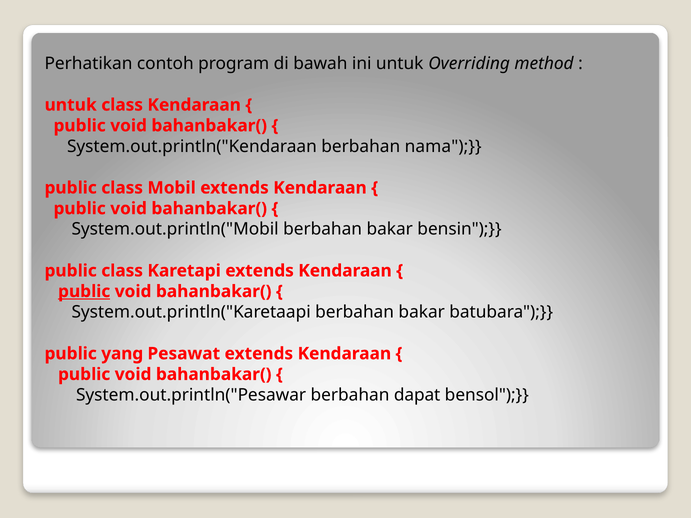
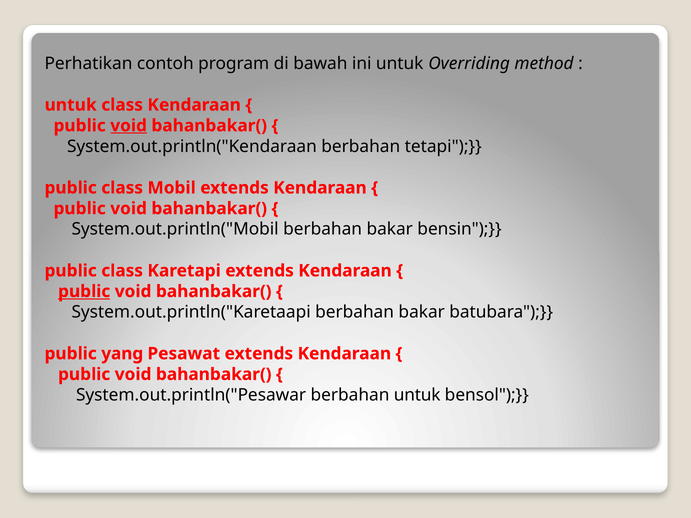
void underline: none -> present (129, 126)
nama: nama -> tetapi (443, 146)
berbahan dapat: dapat -> untuk (417, 395)
